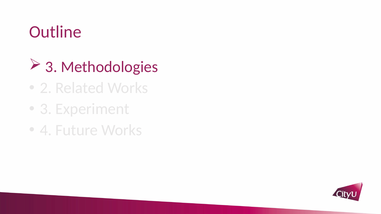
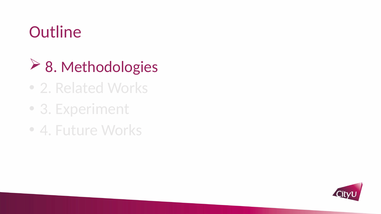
3: 3 -> 8 (51, 67)
